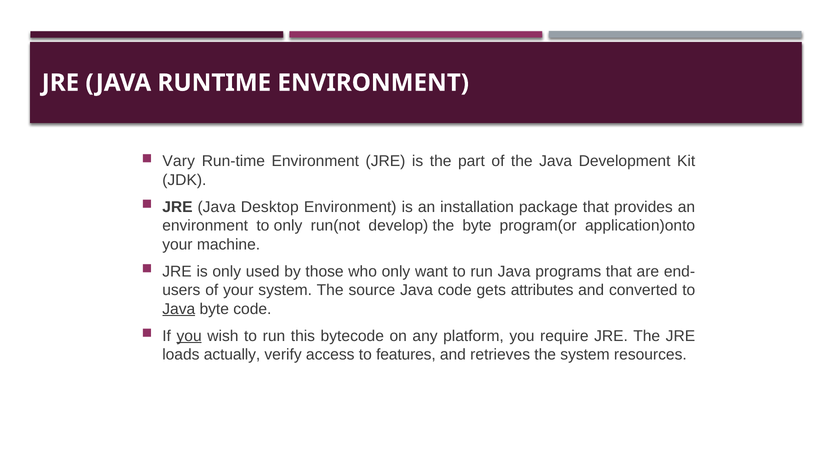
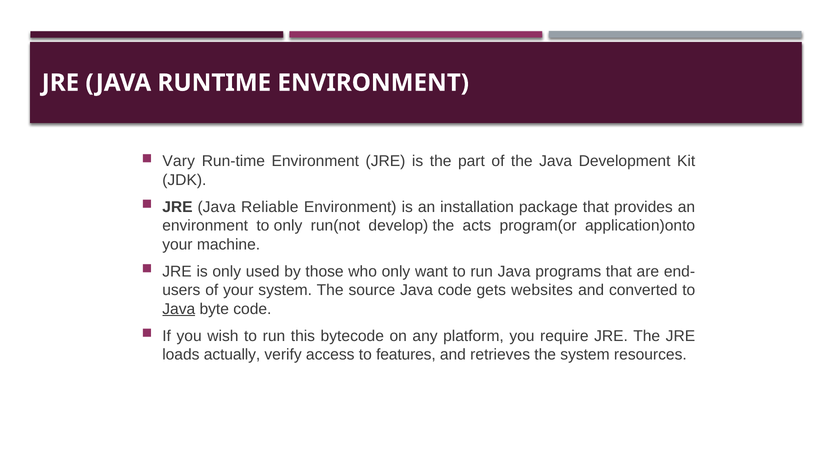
Desktop: Desktop -> Reliable (270, 207)
the byte: byte -> acts (477, 226)
attributes: attributes -> websites (542, 290)
you underline: present -> none (189, 336)
